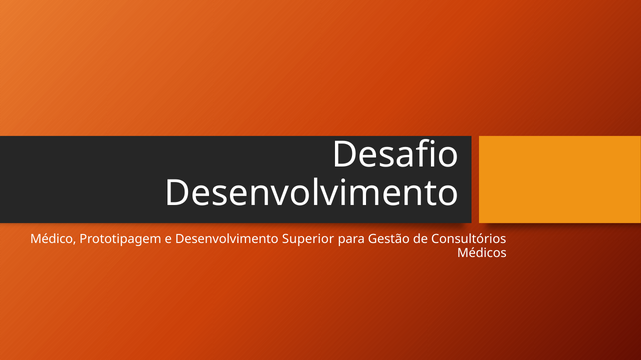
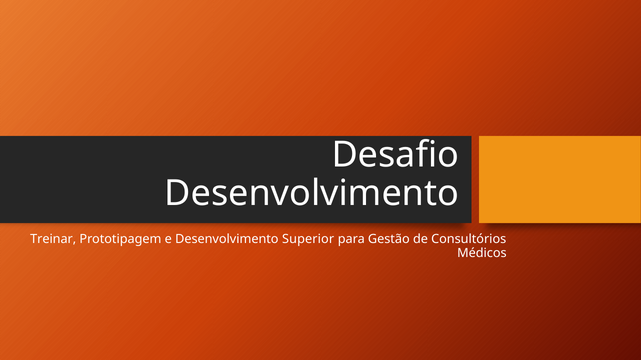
Médico: Médico -> Treinar (53, 240)
